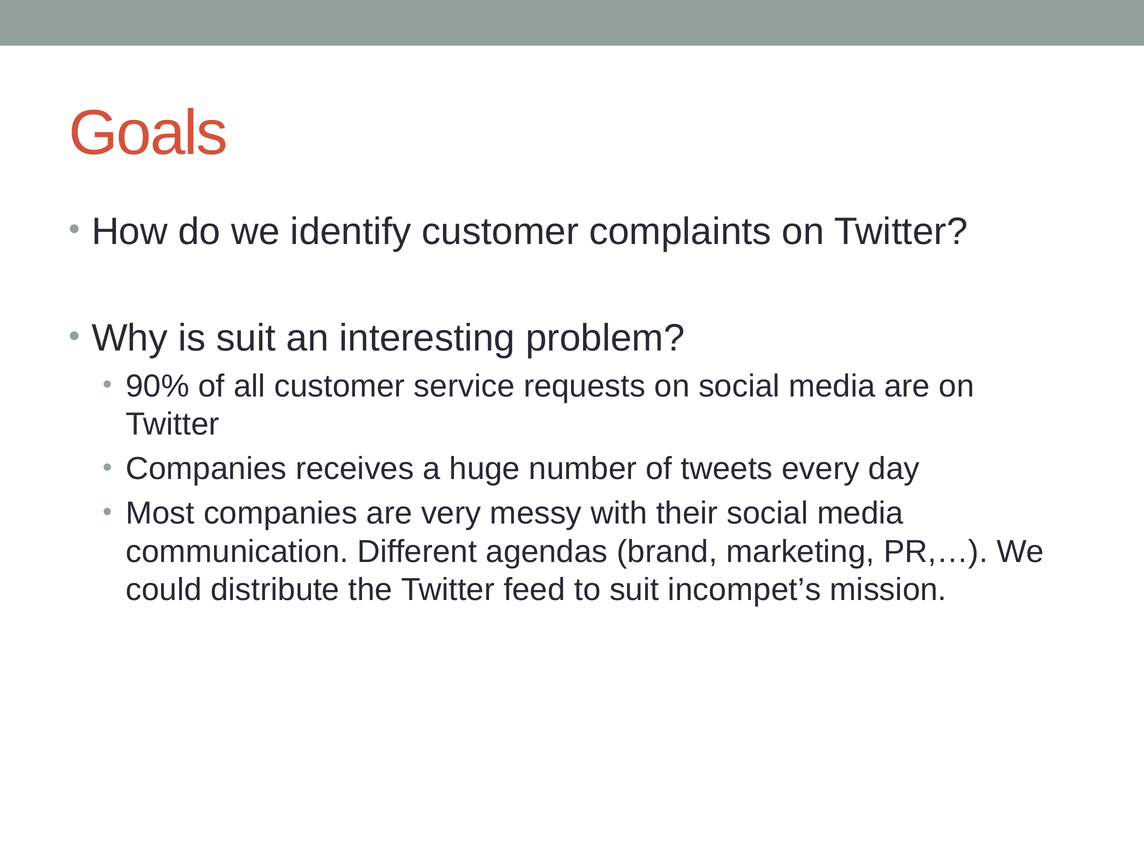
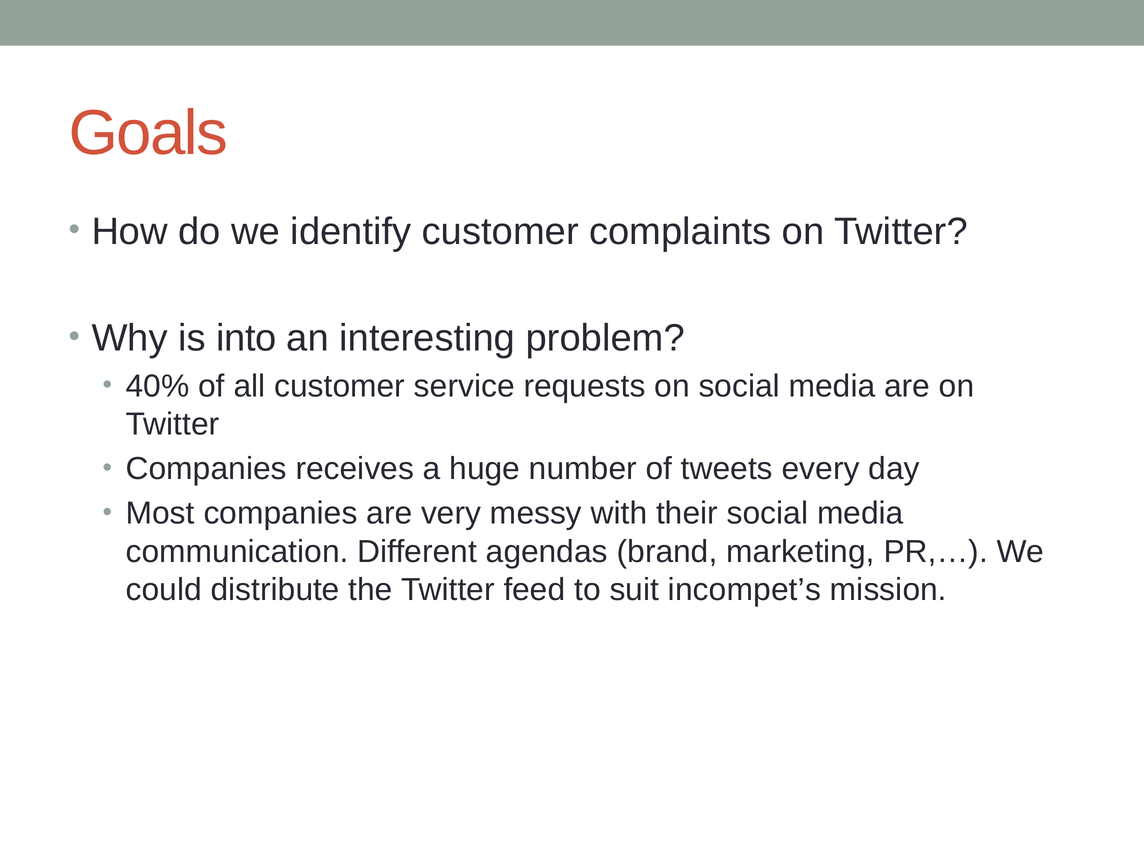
is suit: suit -> into (246, 338)
90%: 90% -> 40% (158, 386)
